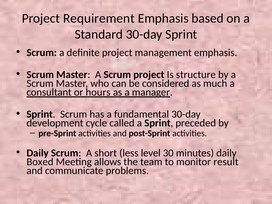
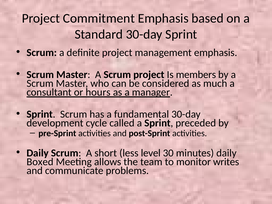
Requirement: Requirement -> Commitment (99, 18)
structure: structure -> members (196, 75)
result: result -> writes (226, 162)
